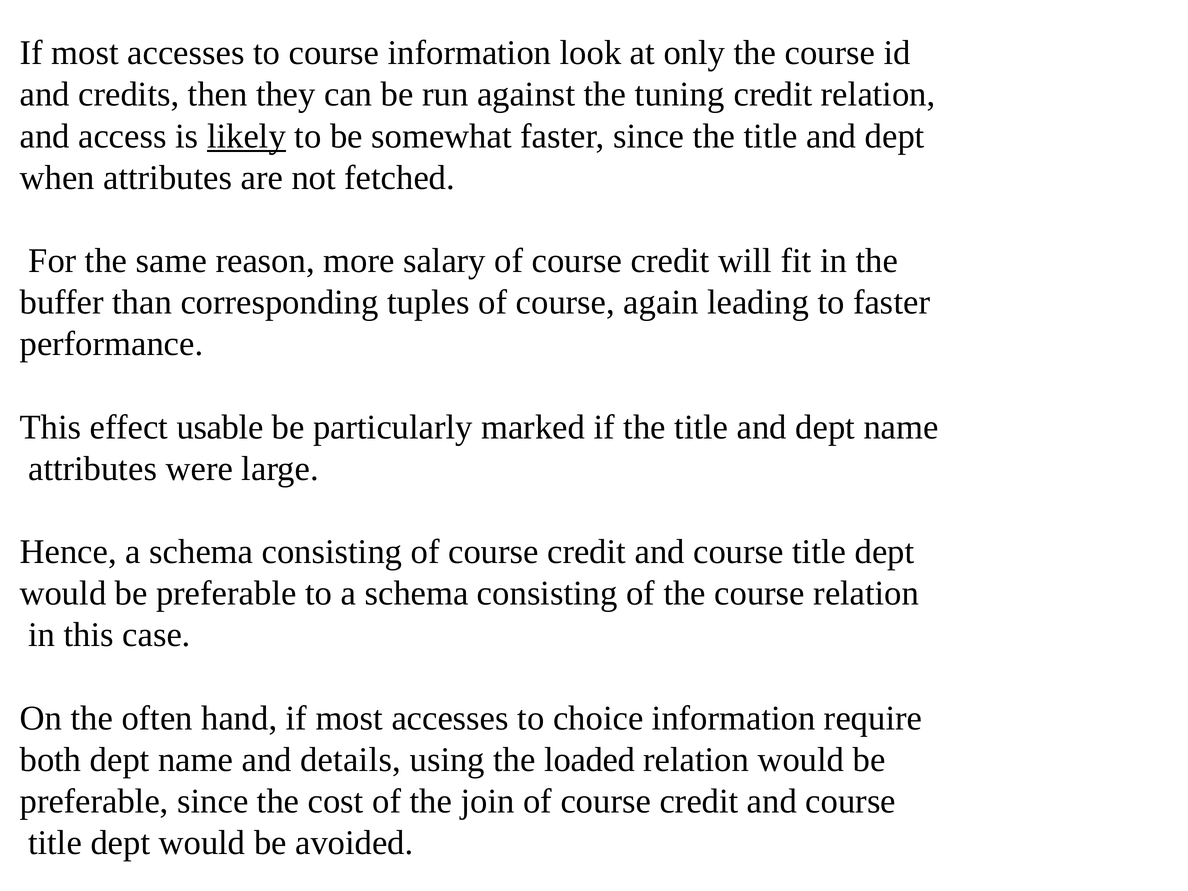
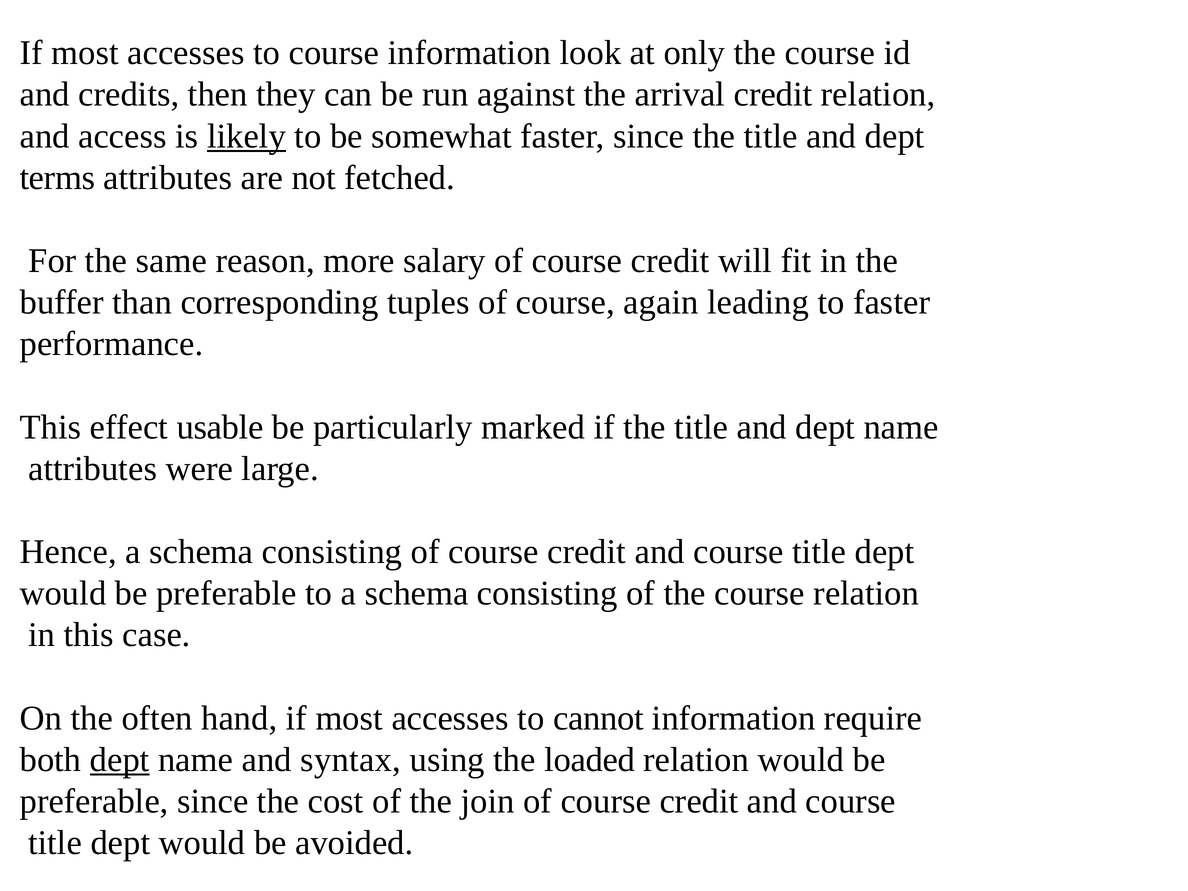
tuning: tuning -> arrival (680, 95)
when: when -> terms (57, 178)
choice: choice -> cannot (598, 718)
dept underline: none -> present (120, 760)
details: details -> syntax (351, 760)
